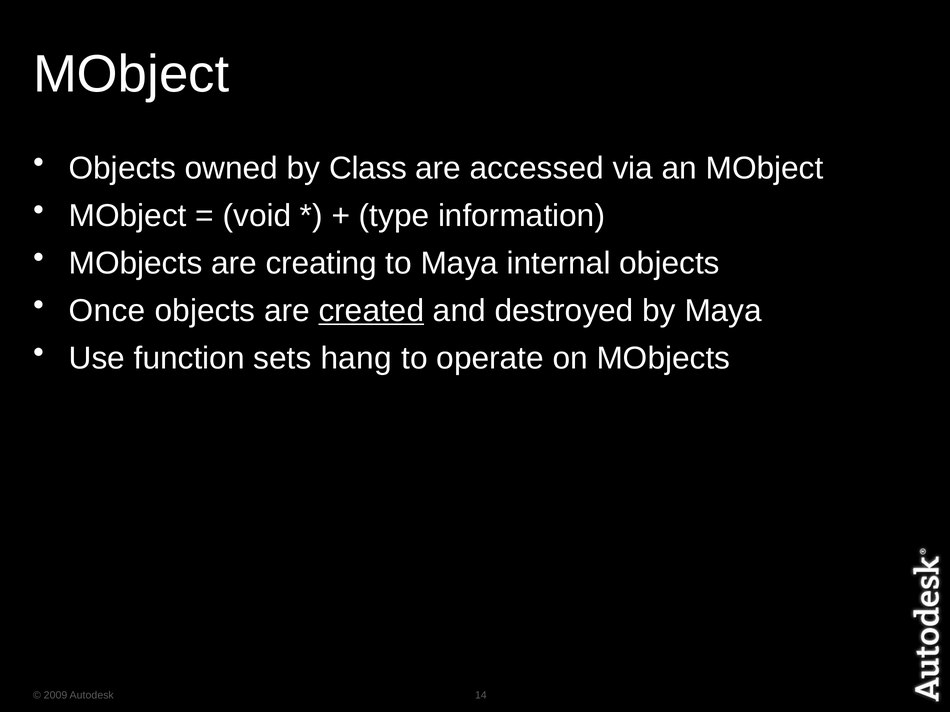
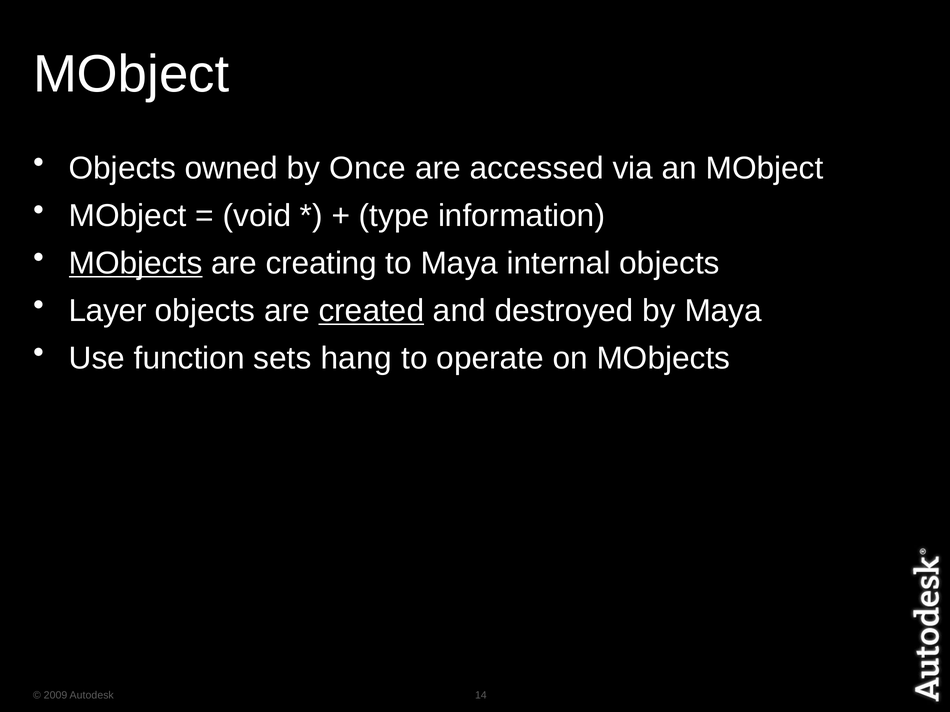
Class: Class -> Once (368, 168)
MObjects underline: none -> present (136, 263)
Once: Once -> Layer (108, 311)
